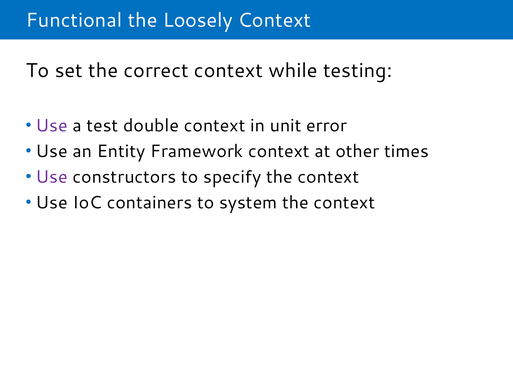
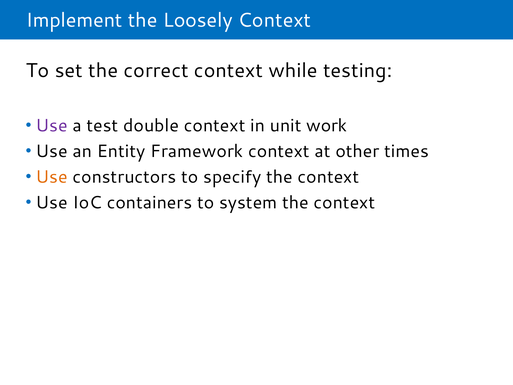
Functional: Functional -> Implement (74, 20)
error: error -> work (327, 126)
Use colour: purple -> orange (52, 177)
